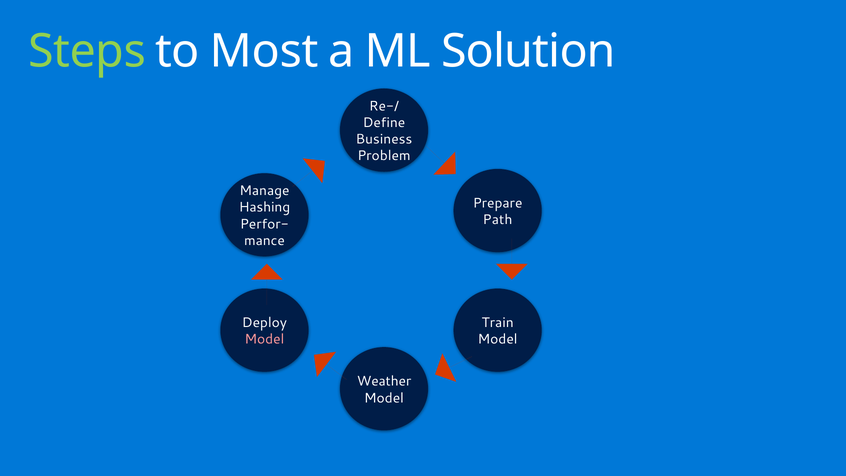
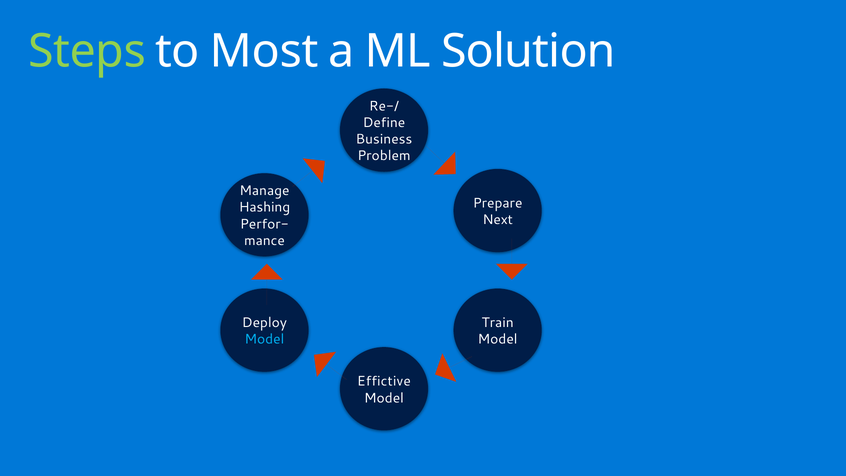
Path: Path -> Next (498, 220)
Model colour: pink -> light blue (264, 339)
Weather: Weather -> Effictive (384, 381)
